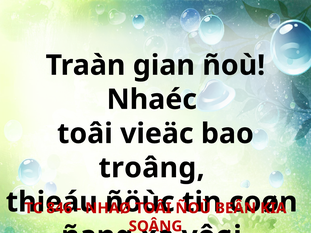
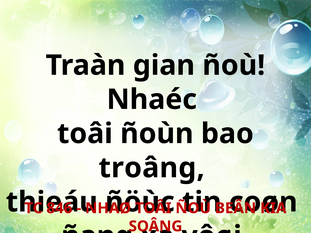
vieäc: vieäc -> ñoùn (157, 134)
